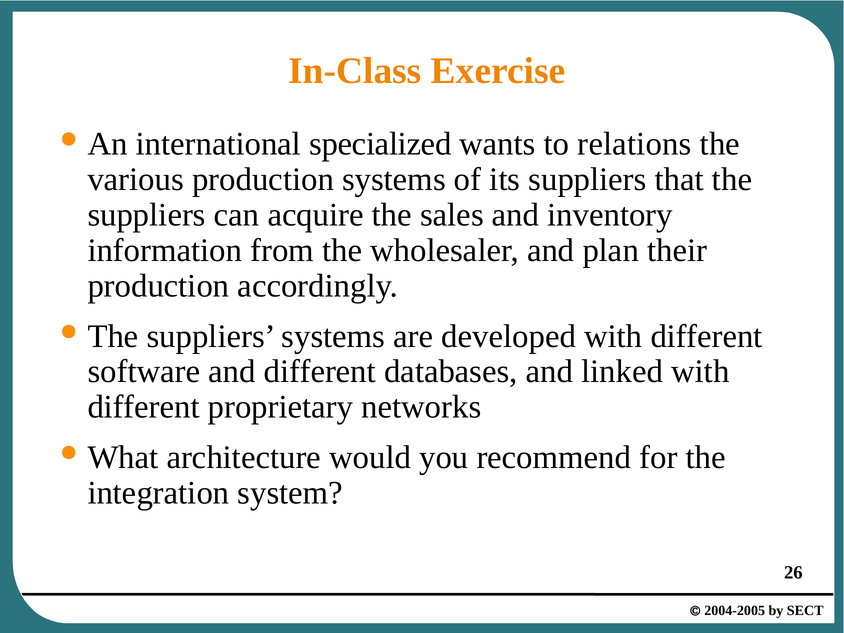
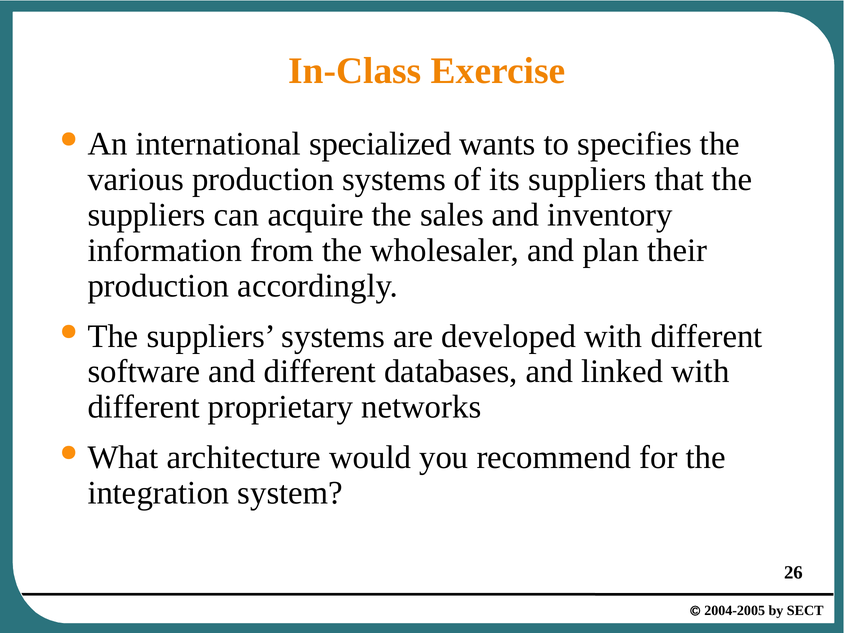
relations: relations -> specifies (635, 144)
